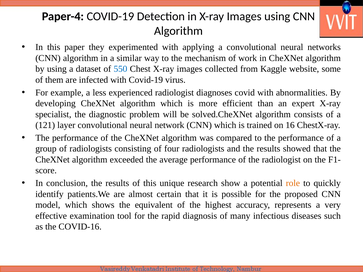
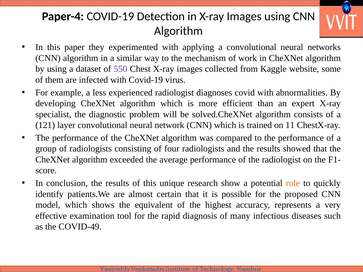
550 colour: blue -> purple (120, 69)
16: 16 -> 11 (290, 125)
COVID-16: COVID-16 -> COVID-49 (80, 227)
